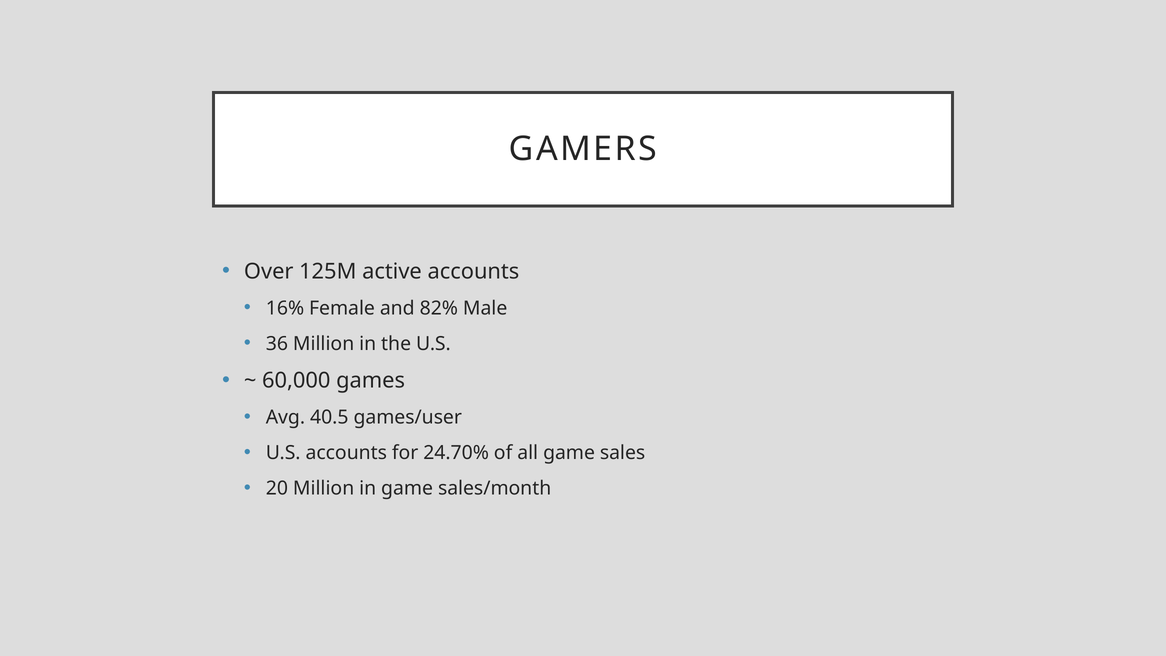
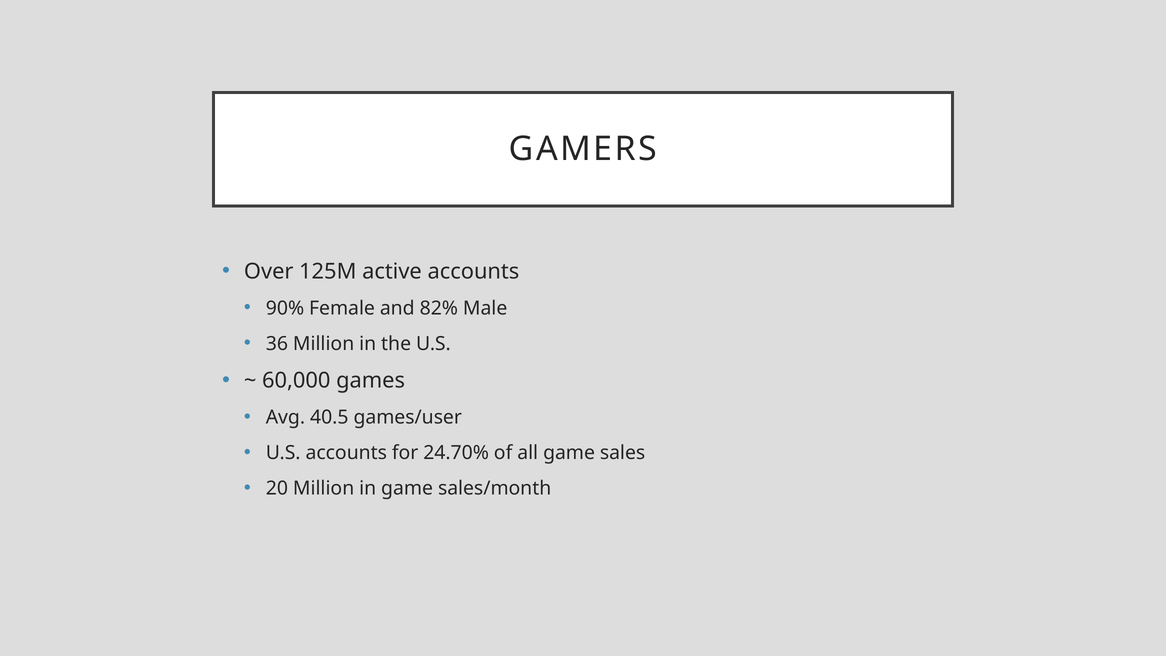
16%: 16% -> 90% (285, 308)
